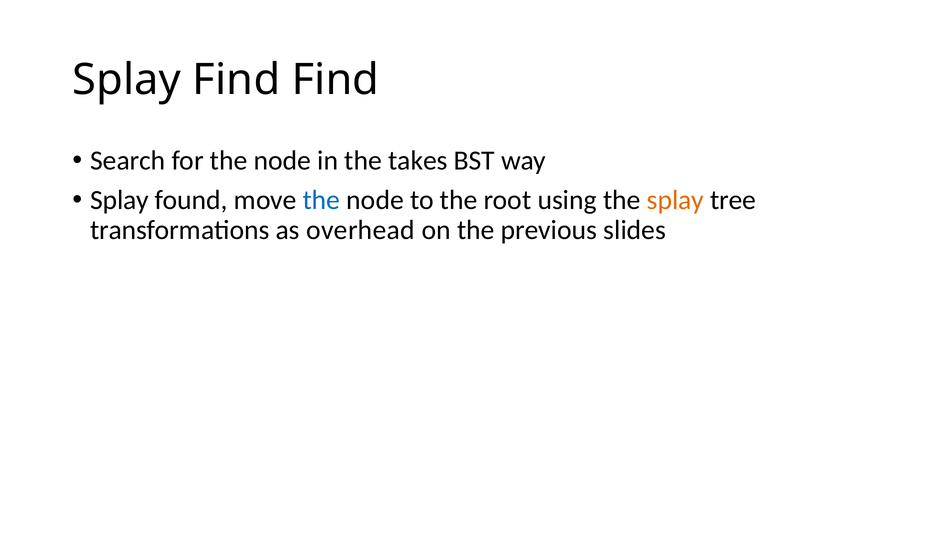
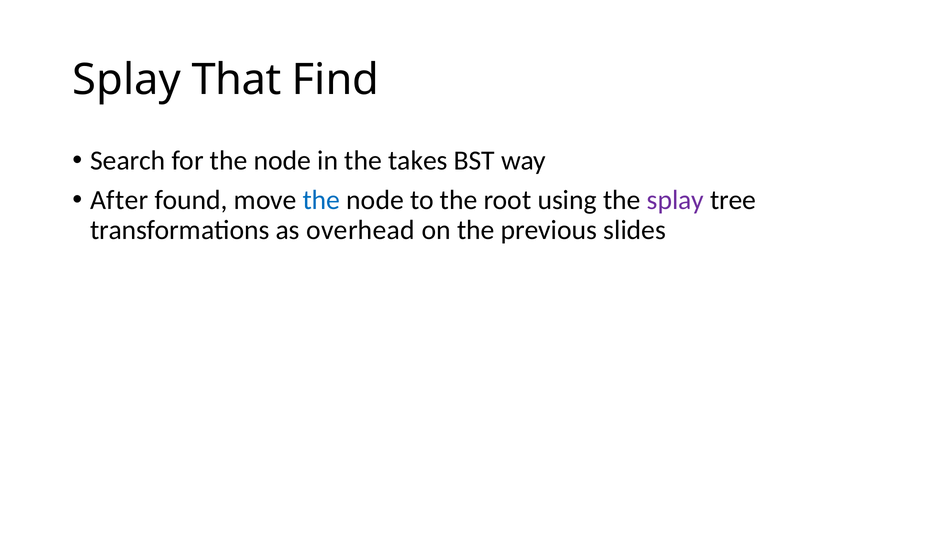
Splay Find: Find -> That (237, 80)
Splay: Splay -> After (119, 200)
splay colour: orange -> purple (675, 200)
